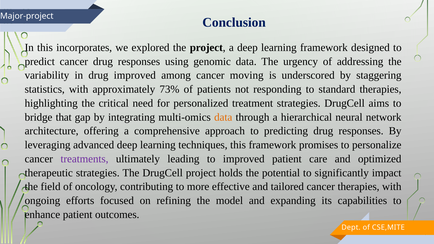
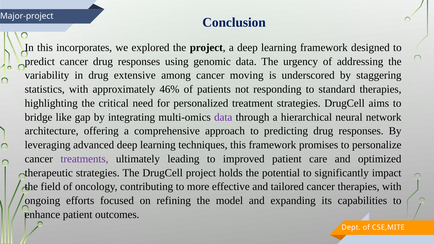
drug improved: improved -> extensive (135, 75)
73%: 73% -> 46% (169, 89)
that: that -> like (64, 117)
data colour: orange -> purple (223, 117)
